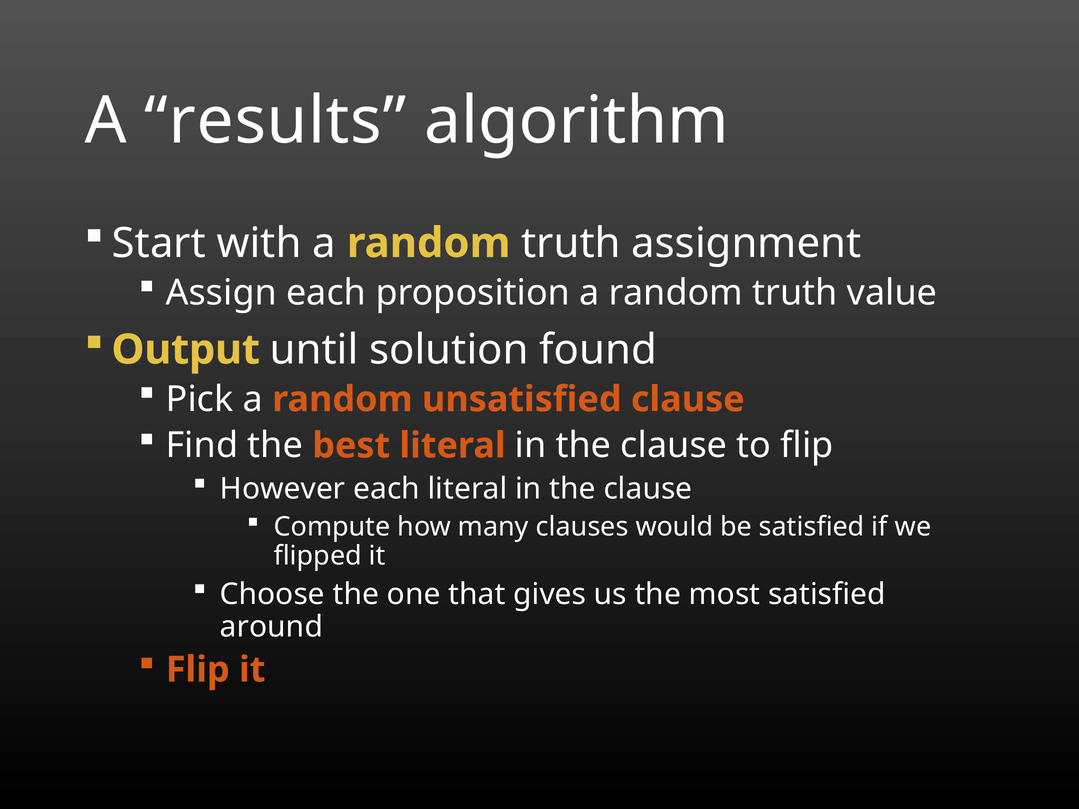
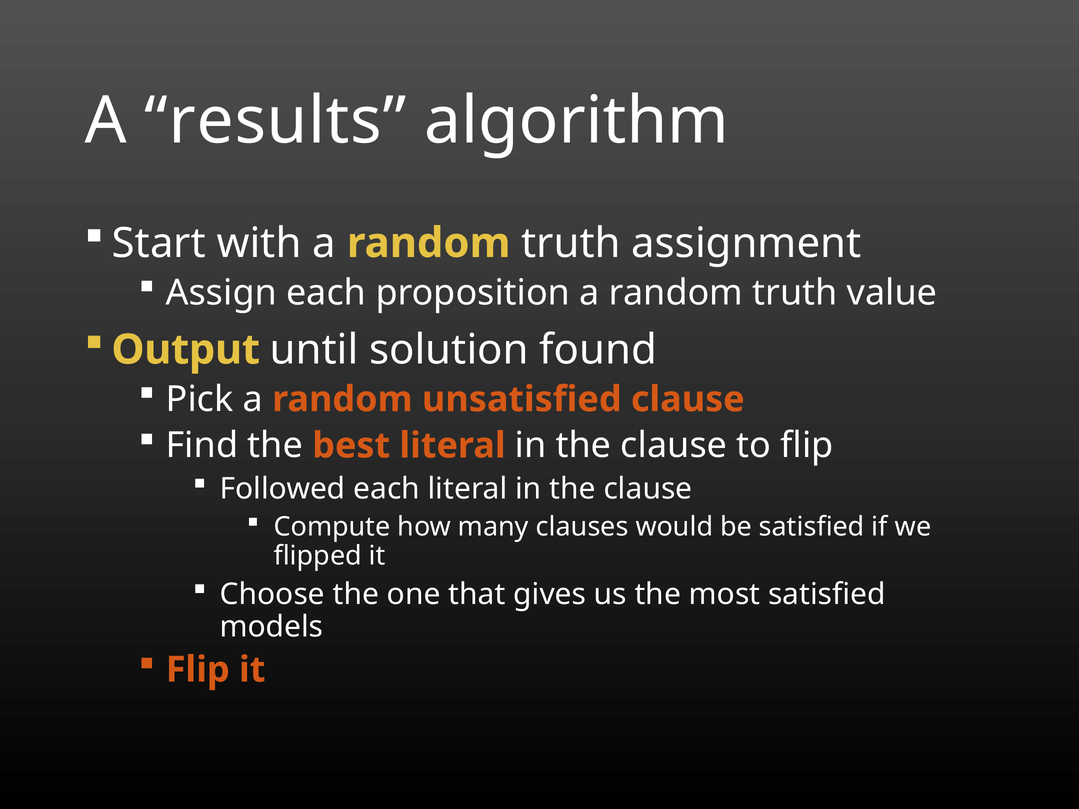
However: However -> Followed (283, 489)
around: around -> models (271, 627)
